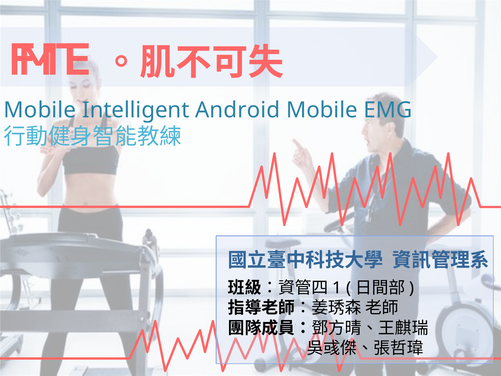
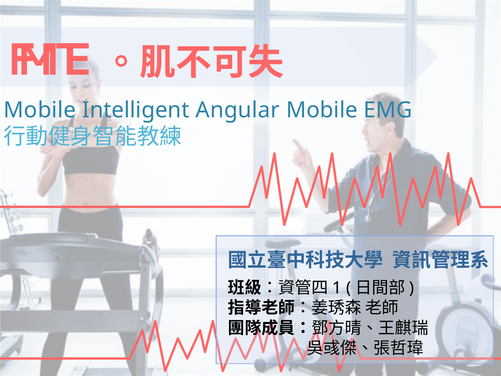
Android: Android -> Angular (238, 110)
